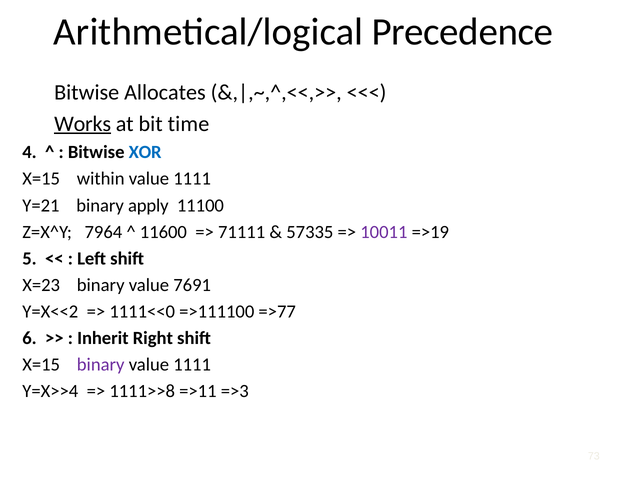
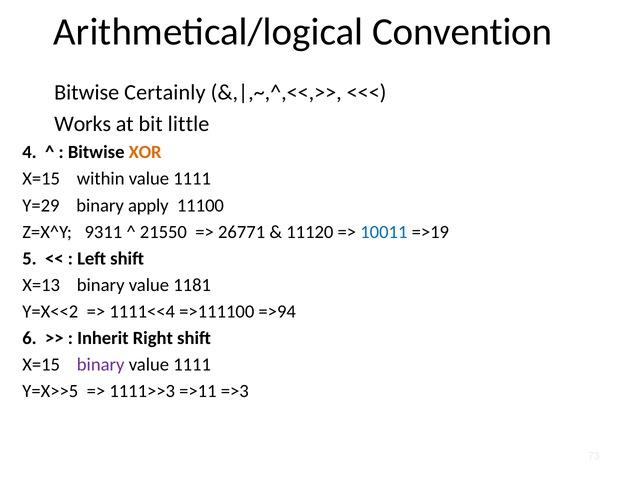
Precedence: Precedence -> Convention (462, 32)
Allocates: Allocates -> Certainly (165, 92)
Works underline: present -> none (83, 124)
time: time -> little (189, 124)
XOR colour: blue -> orange (145, 152)
Y=21: Y=21 -> Y=29 (41, 206)
7964: 7964 -> 9311 (103, 232)
11600: 11600 -> 21550 (163, 232)
71111: 71111 -> 26771 (242, 232)
57335: 57335 -> 11120 (310, 232)
10011 colour: purple -> blue (384, 232)
X=23: X=23 -> X=13 (41, 285)
7691: 7691 -> 1181 (192, 285)
1111<<0: 1111<<0 -> 1111<<4 (142, 312)
=>77: =>77 -> =>94 (277, 312)
Y=X>>4: Y=X>>4 -> Y=X>>5 (50, 392)
1111>>8: 1111>>8 -> 1111>>3 (142, 392)
